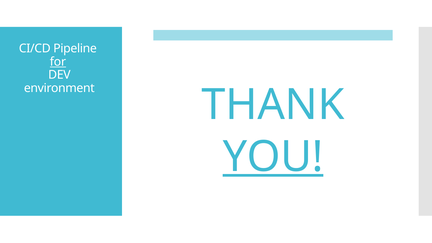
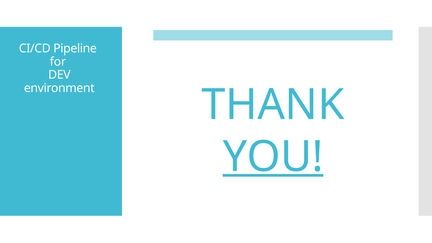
for underline: present -> none (58, 62)
